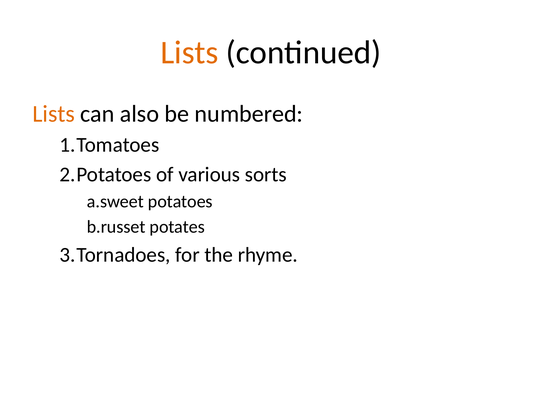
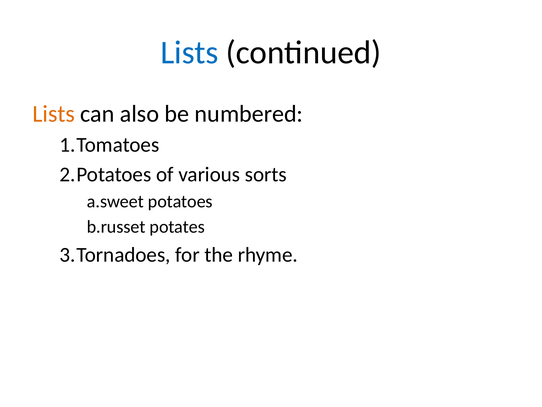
Lists colour: orange -> blue (189, 52)
